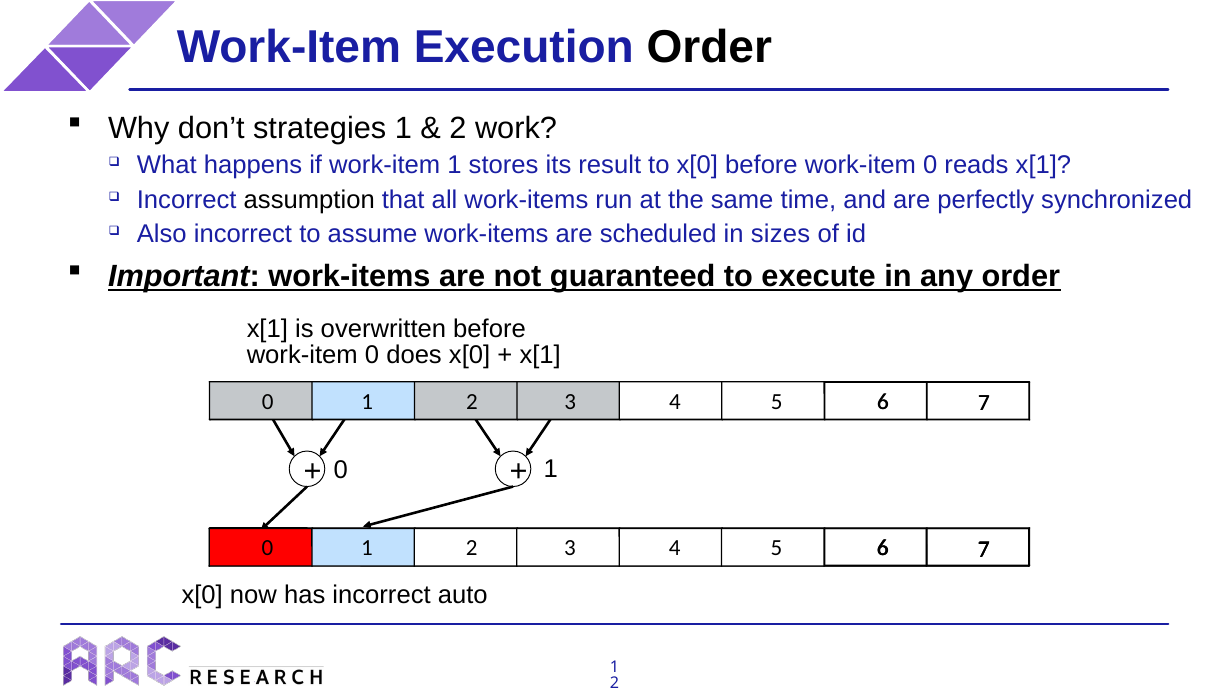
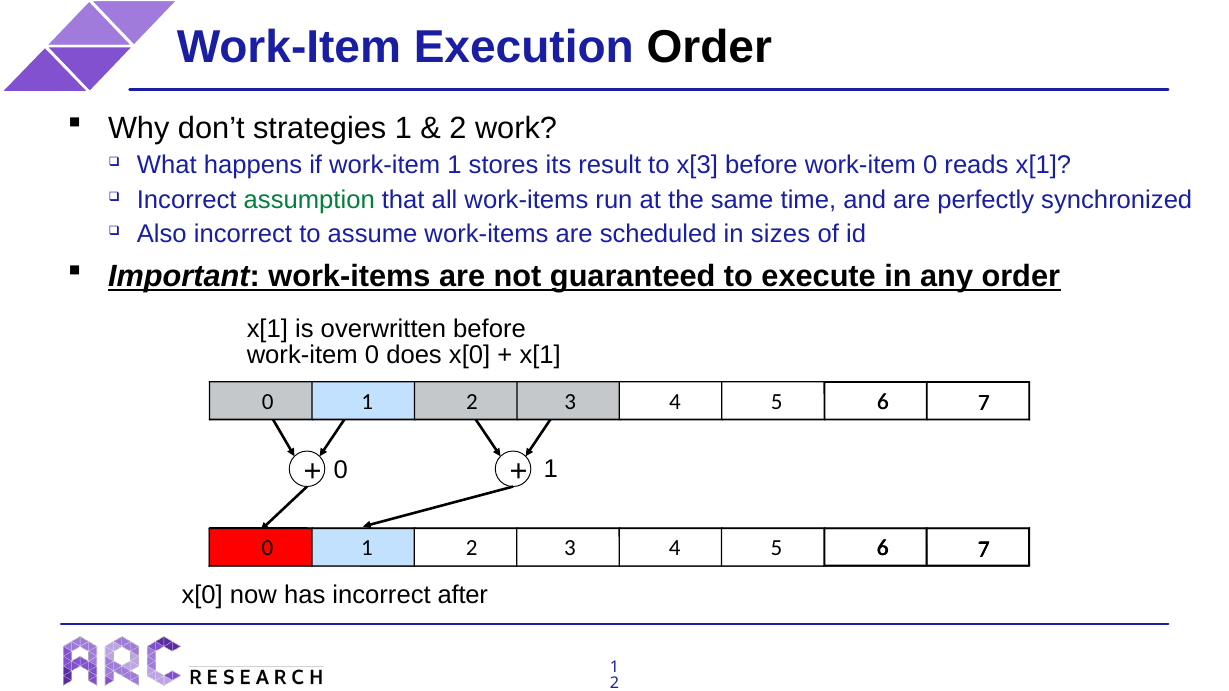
to x[0: x[0 -> x[3 (697, 165)
assumption colour: black -> green (309, 200)
auto: auto -> after (463, 596)
